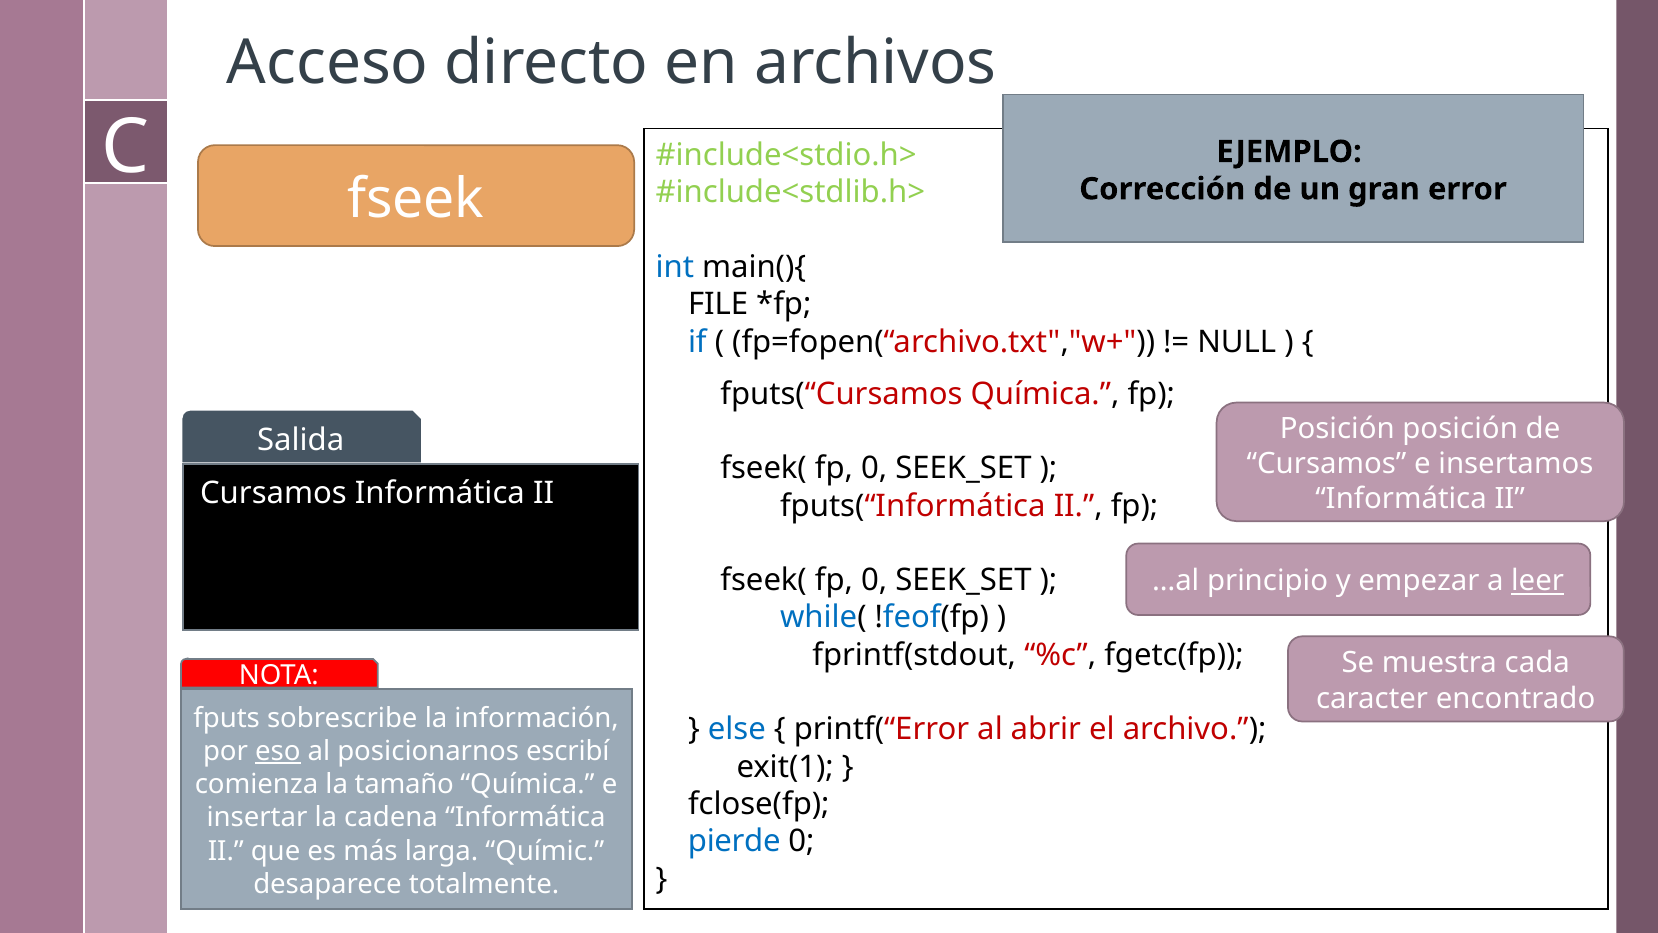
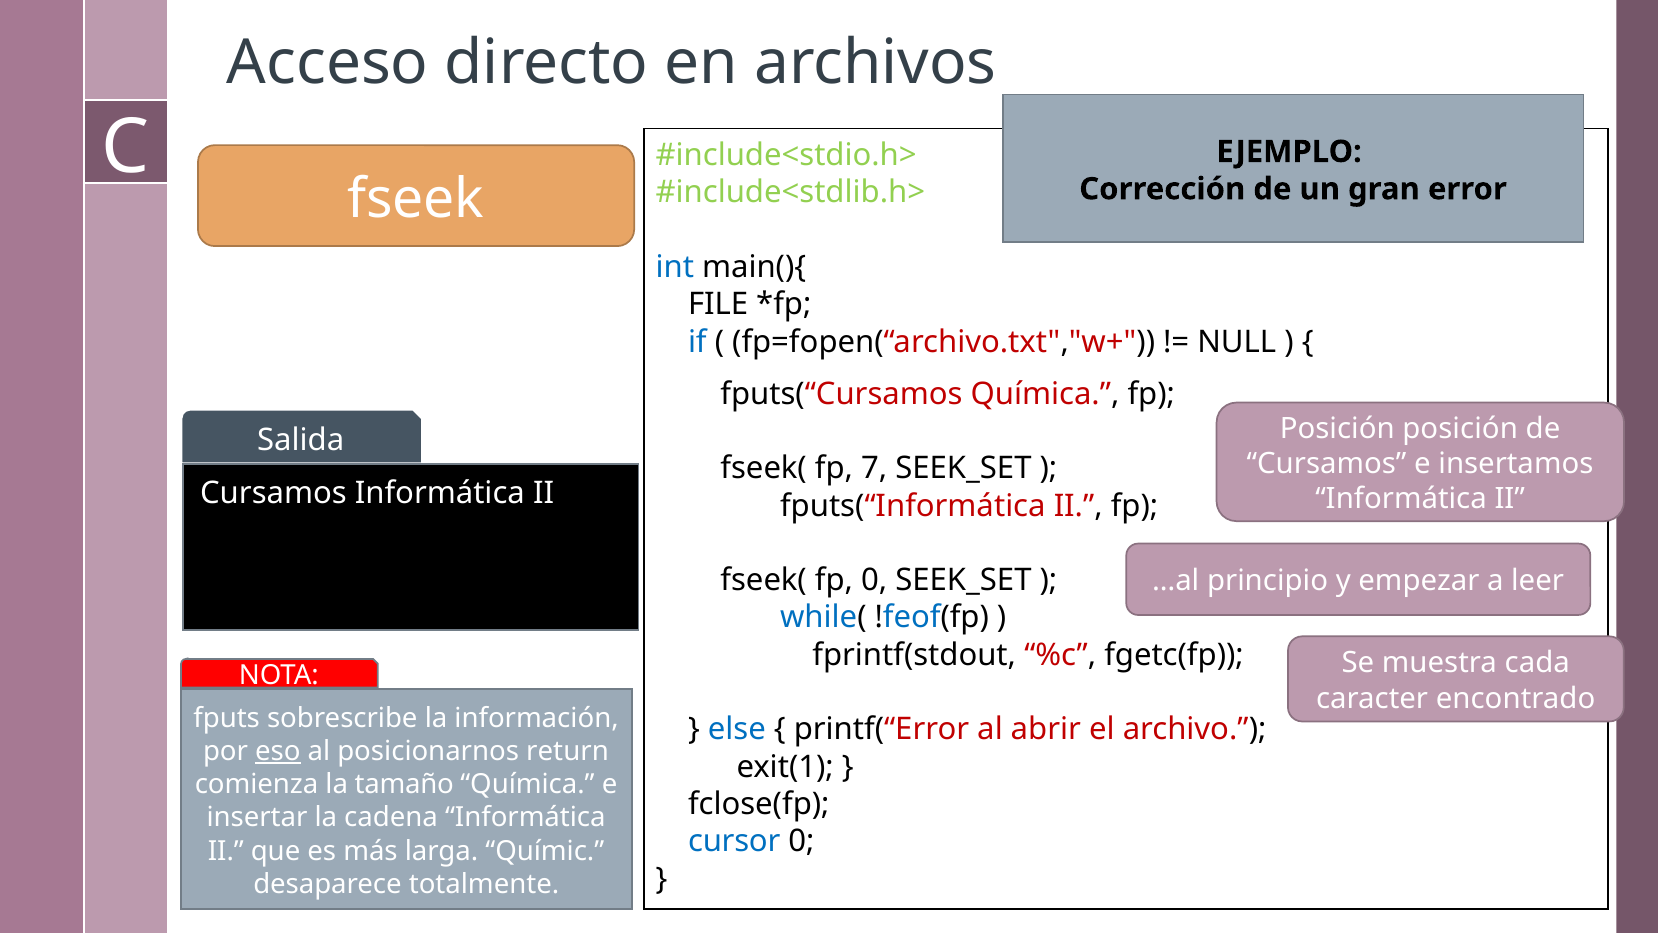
0: 0 -> 7 (874, 468)
leer underline: present -> none (1538, 581)
escribí: escribí -> return (568, 751)
pierde: pierde -> cursor (734, 842)
